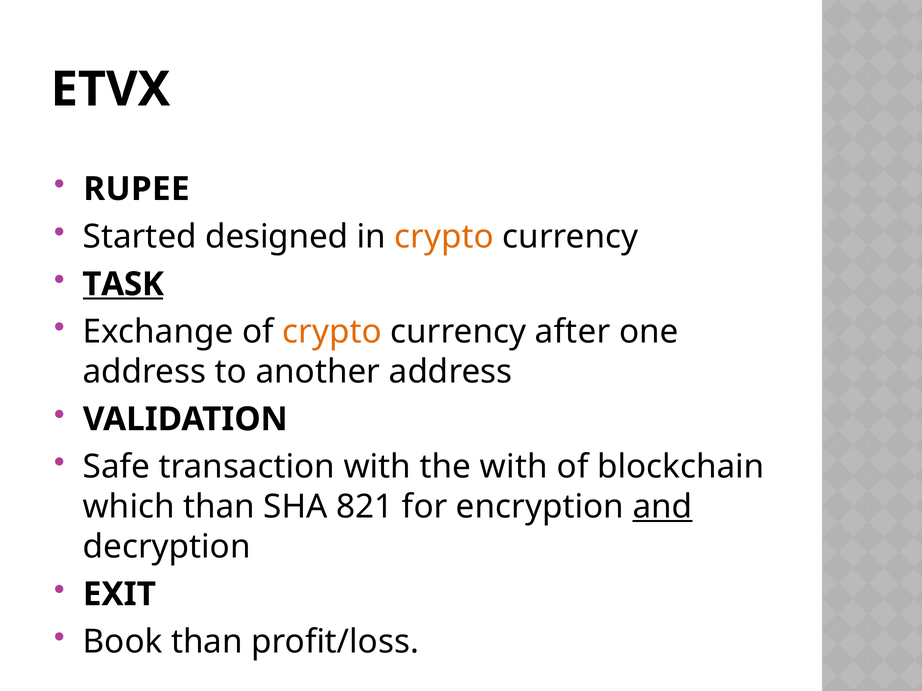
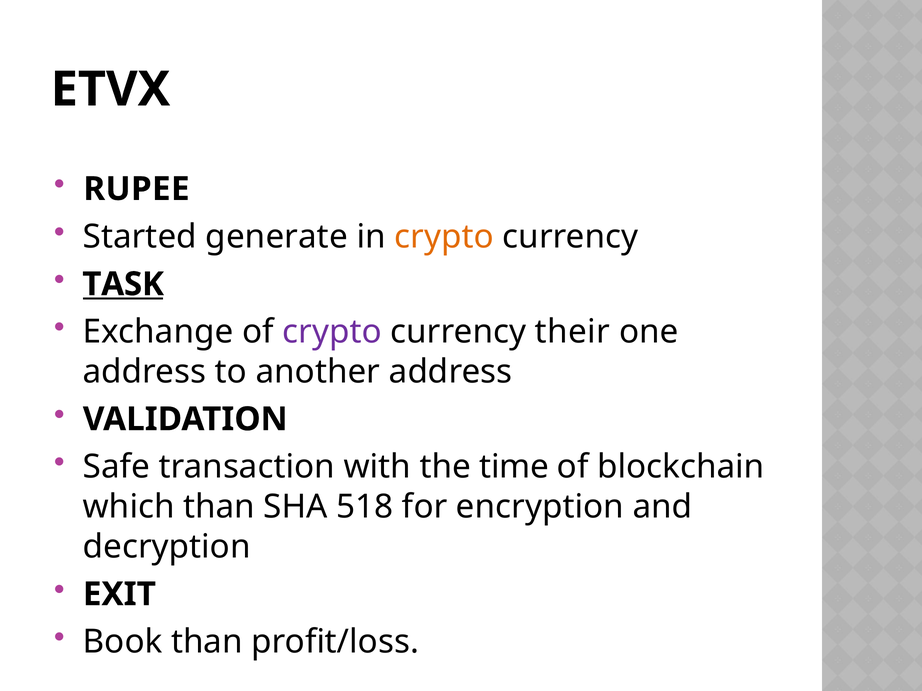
designed: designed -> generate (277, 237)
crypto colour: orange -> purple (332, 332)
after: after -> their (572, 332)
the with: with -> time (514, 467)
821: 821 -> 518 (365, 507)
and underline: present -> none (663, 507)
